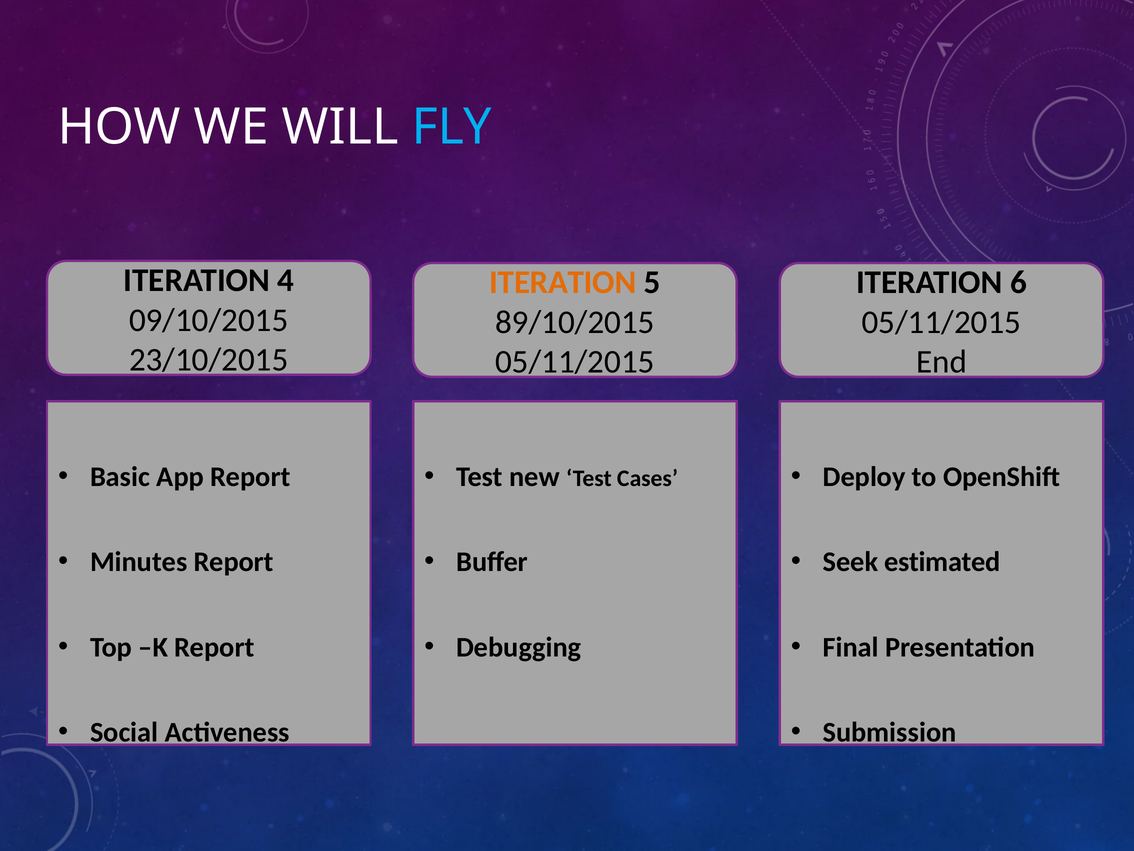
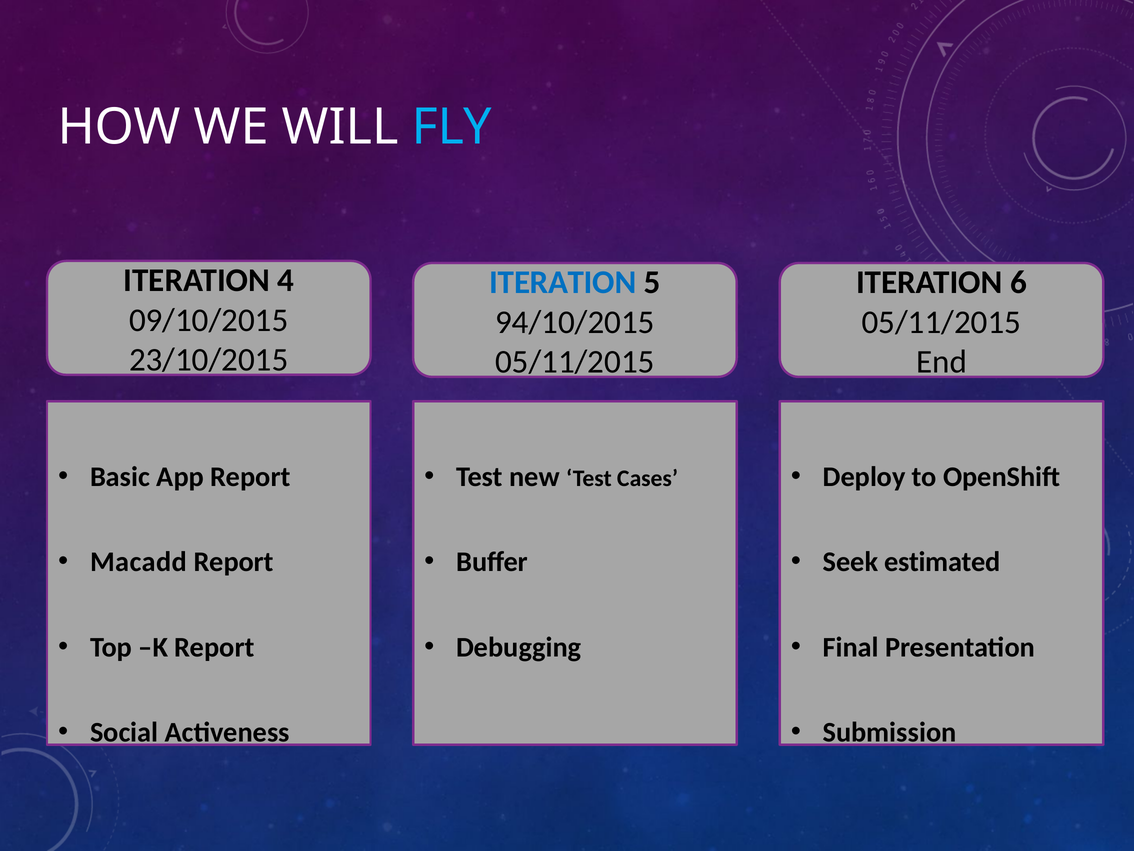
ITERATION colour: orange -> blue (563, 282)
89/10/2015: 89/10/2015 -> 94/10/2015 (575, 322)
Minutes: Minutes -> Macadd (139, 562)
